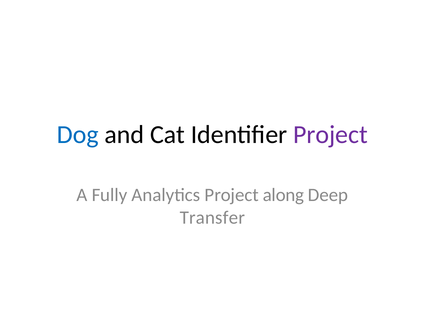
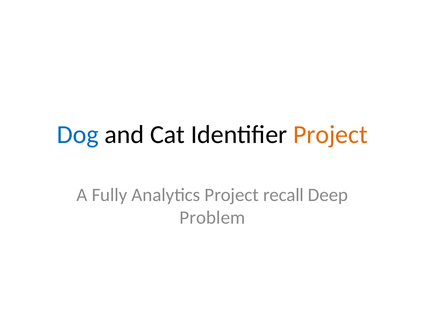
Project colour: purple -> orange (330, 135)
along: along -> recall (283, 195)
Transfer: Transfer -> Problem (212, 218)
